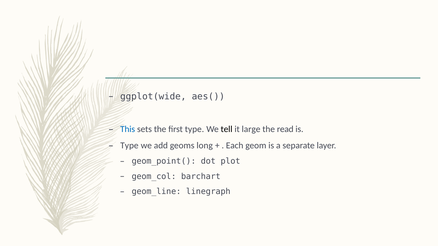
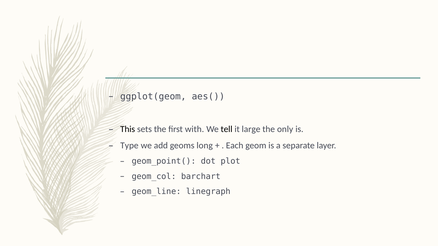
ggplot(wide: ggplot(wide -> ggplot(geom (153, 97)
This colour: blue -> black (128, 129)
first type: type -> with (194, 129)
read: read -> only (285, 129)
